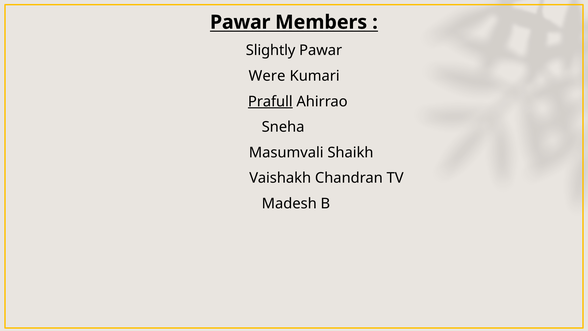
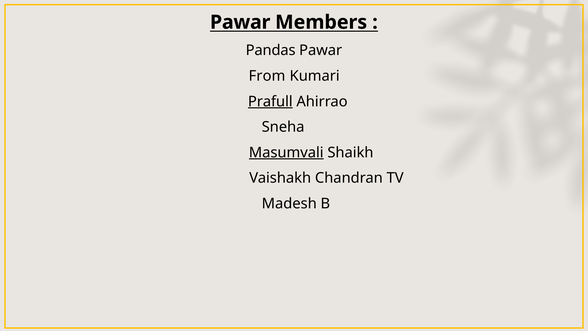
Slightly: Slightly -> Pandas (271, 50)
Were: Were -> From (267, 76)
Masumvali underline: none -> present (286, 152)
